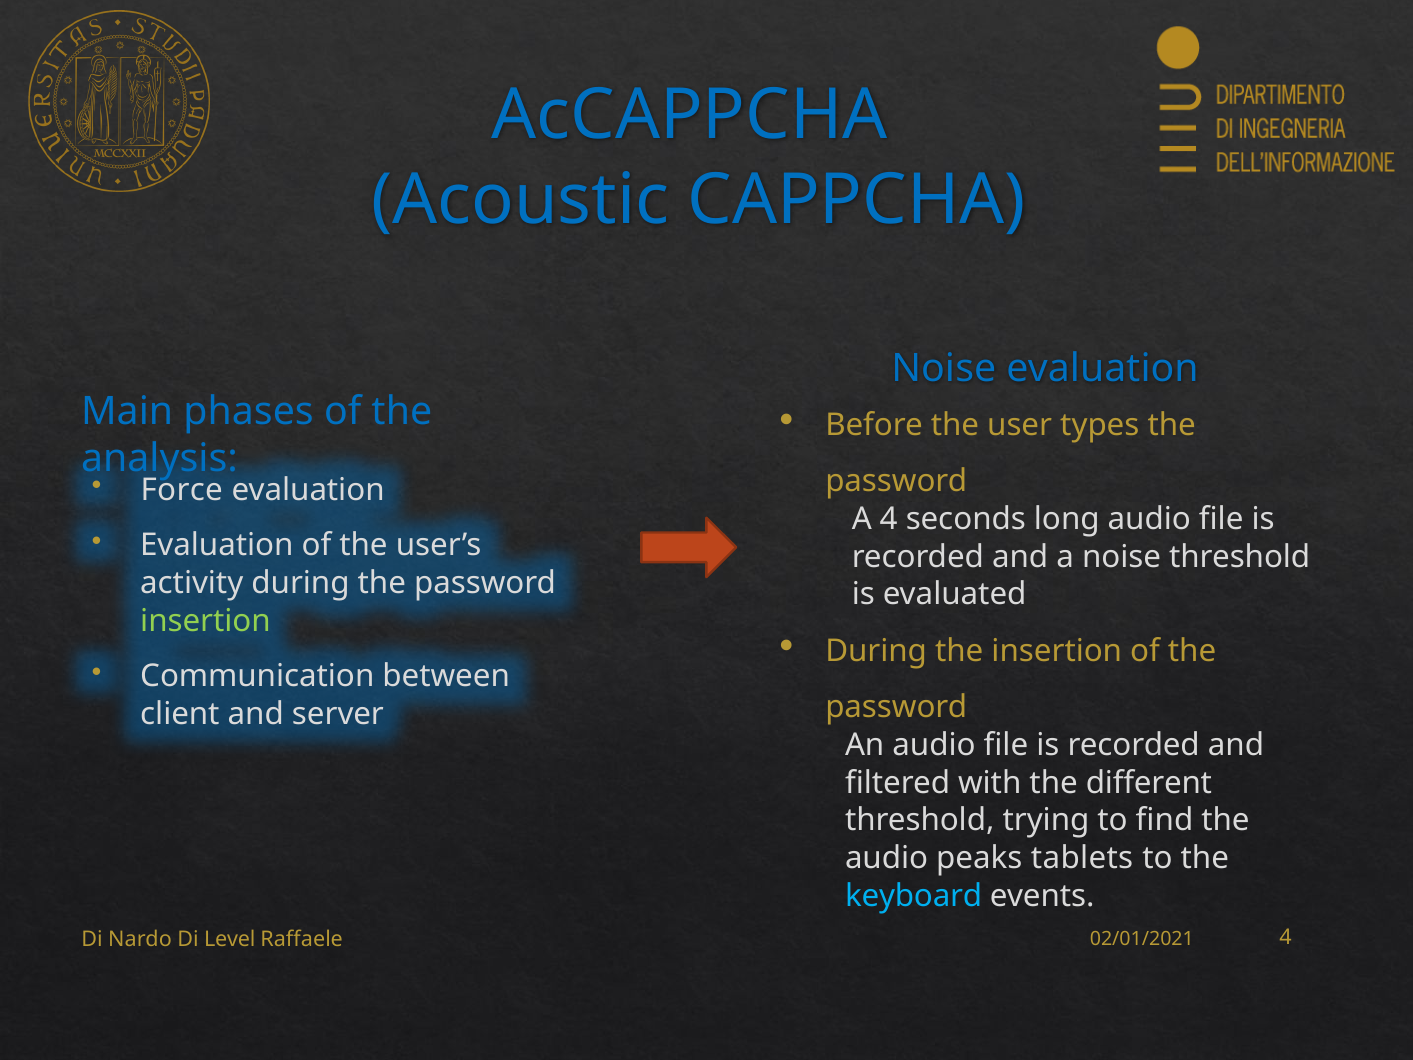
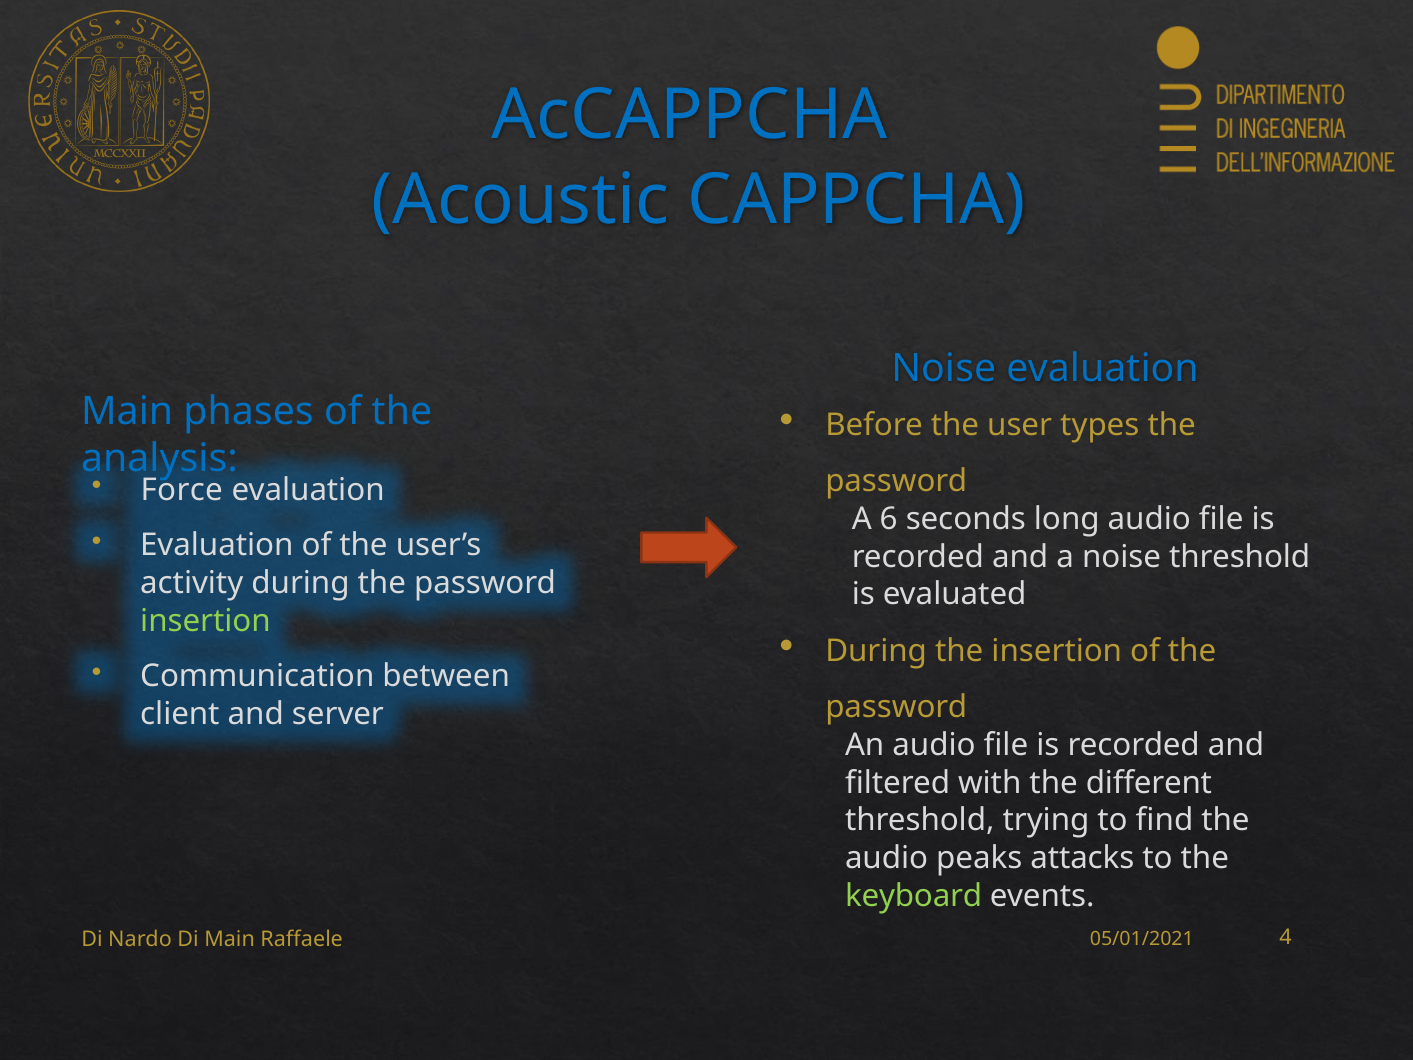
A 4: 4 -> 6 (889, 519)
tablets: tablets -> attacks (1082, 858)
keyboard colour: light blue -> light green (914, 895)
Di Level: Level -> Main (230, 939)
02/01/2021: 02/01/2021 -> 05/01/2021 (1142, 939)
